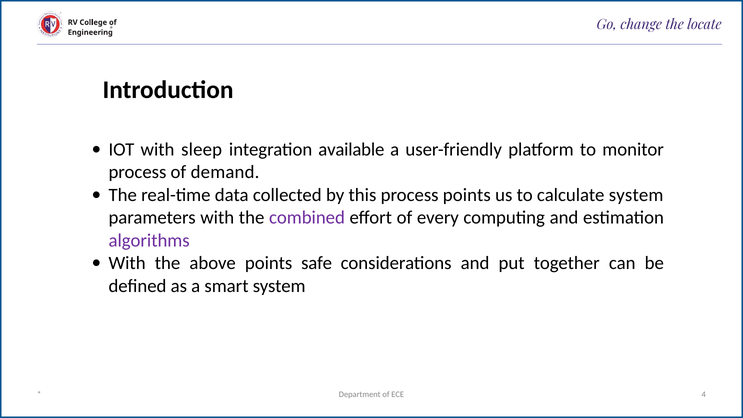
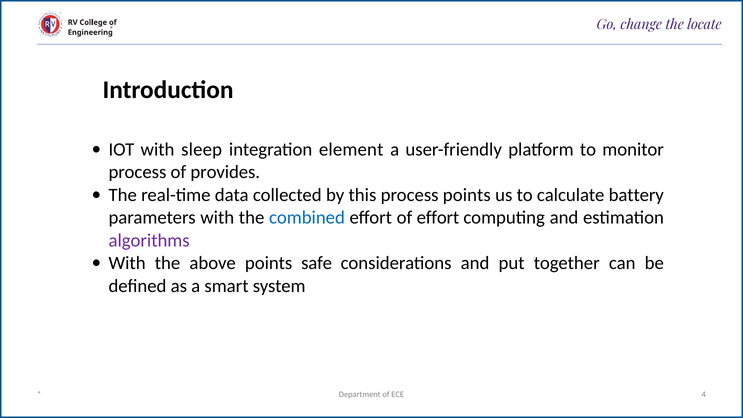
available: available -> element (351, 150)
demand: demand -> provides (225, 172)
calculate system: system -> battery (636, 195)
combined colour: purple -> blue (307, 218)
of every: every -> effort (438, 218)
